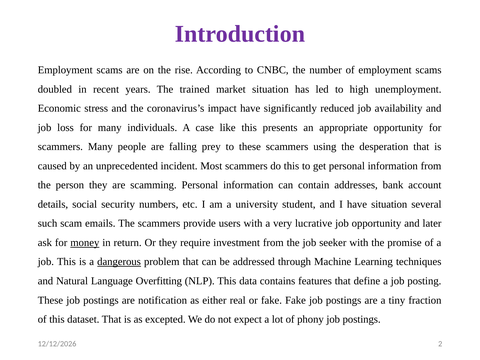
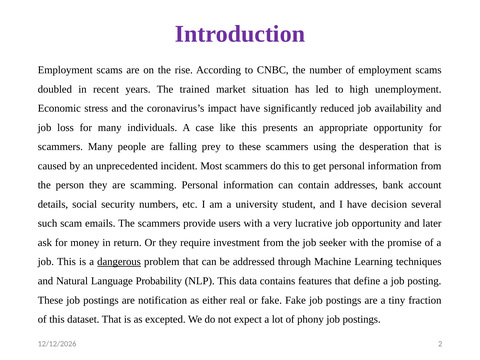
have situation: situation -> decision (389, 204)
money underline: present -> none (85, 243)
Overfitting: Overfitting -> Probability (159, 281)
